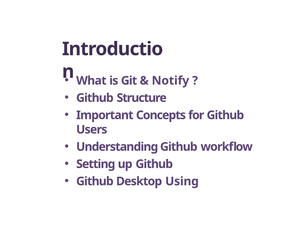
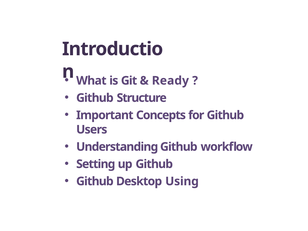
Notify: Notify -> Ready (170, 81)
